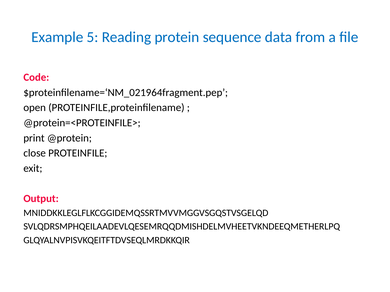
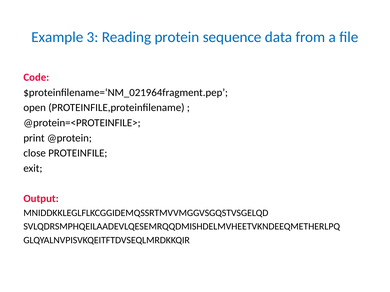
5: 5 -> 3 (93, 37)
